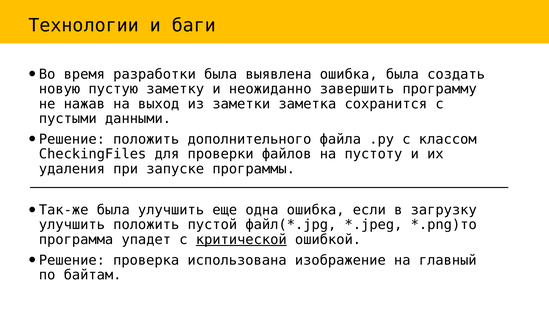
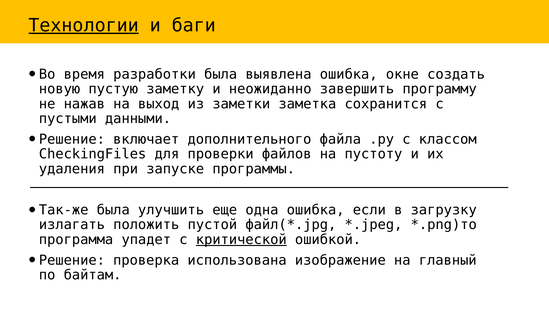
Технологии underline: none -> present (84, 25)
ошибка была: была -> окне (402, 74)
Решение положить: положить -> включает (146, 139)
улучшить: улучшить -> излагать (72, 225)
